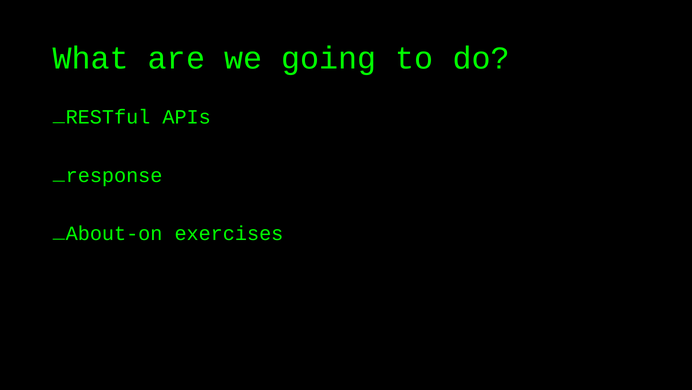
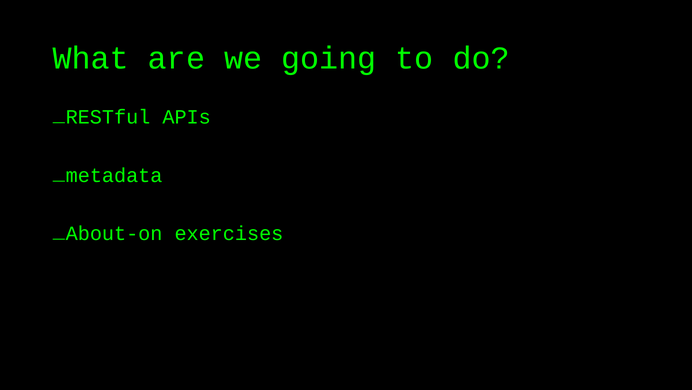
response: response -> metadata (114, 175)
